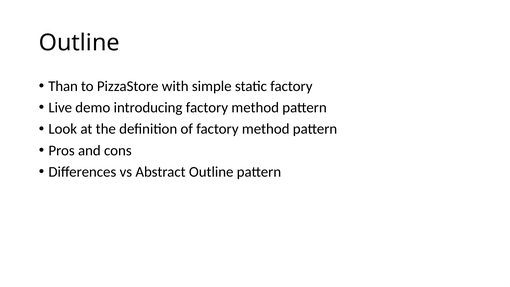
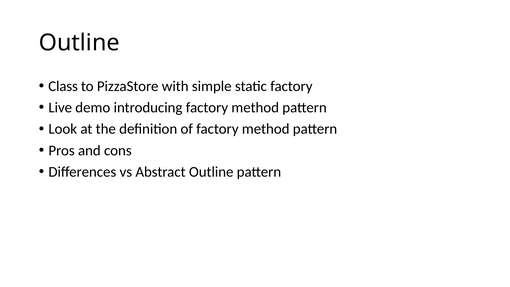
Than: Than -> Class (63, 86)
